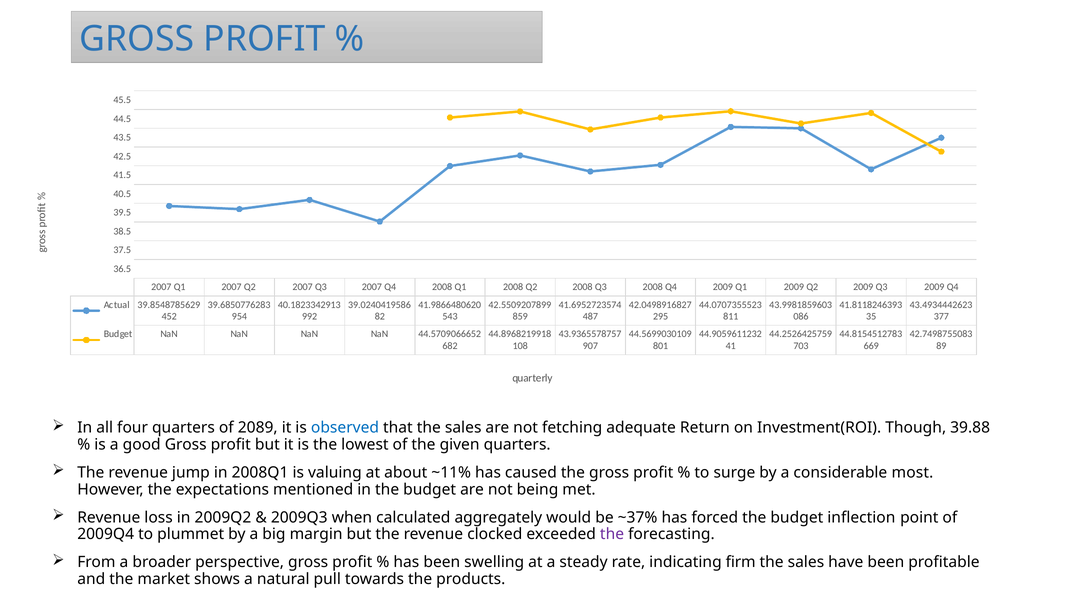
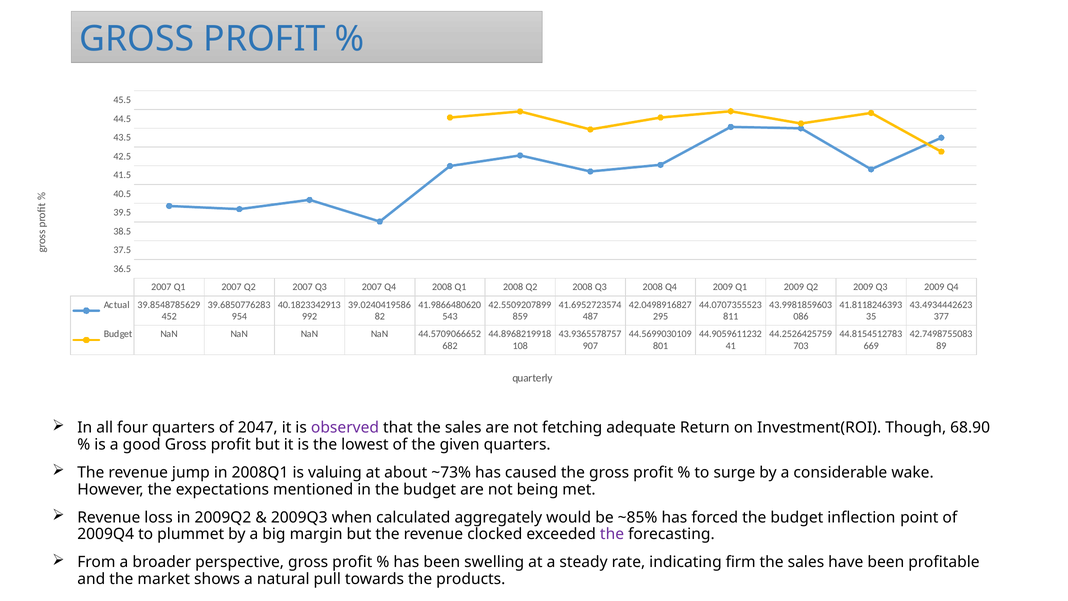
2089: 2089 -> 2047 (258, 428)
observed colour: blue -> purple (345, 428)
39.88: 39.88 -> 68.90 (970, 428)
~11%: ~11% -> ~73% (451, 472)
most: most -> wake (913, 472)
~37%: ~37% -> ~85% (638, 517)
